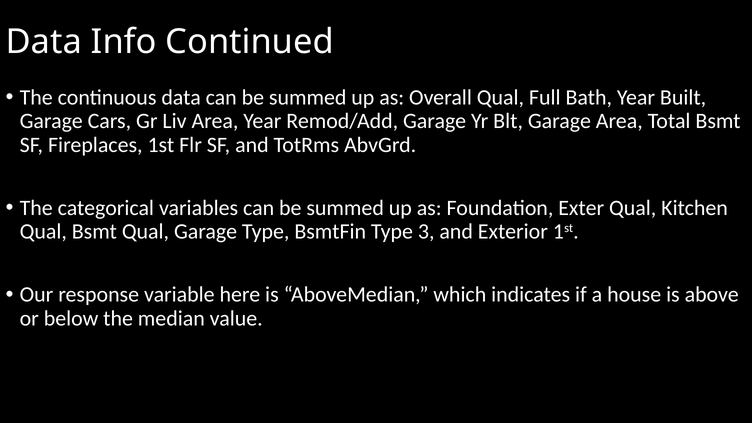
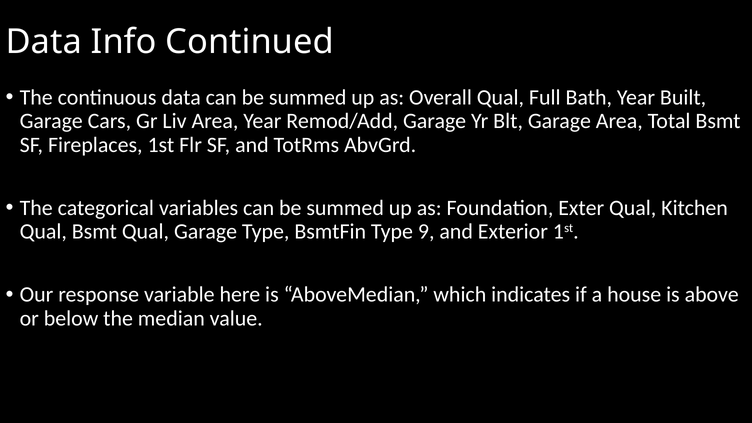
3: 3 -> 9 (426, 232)
